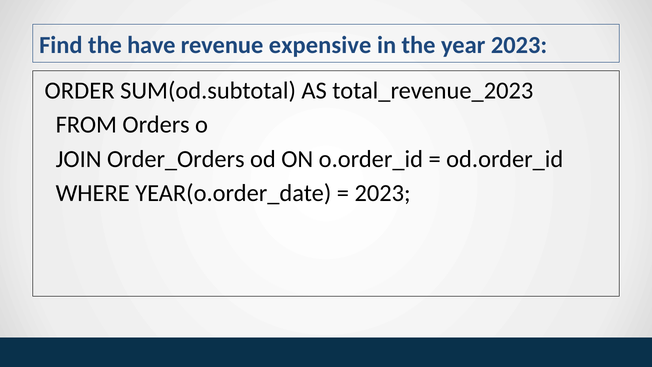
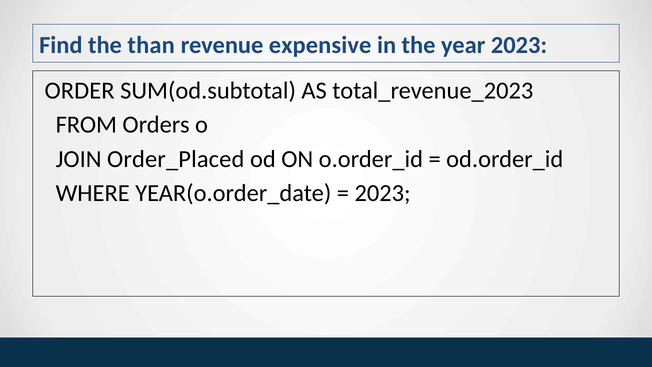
have: have -> than (151, 45)
Order_Orders: Order_Orders -> Order_Placed (176, 159)
